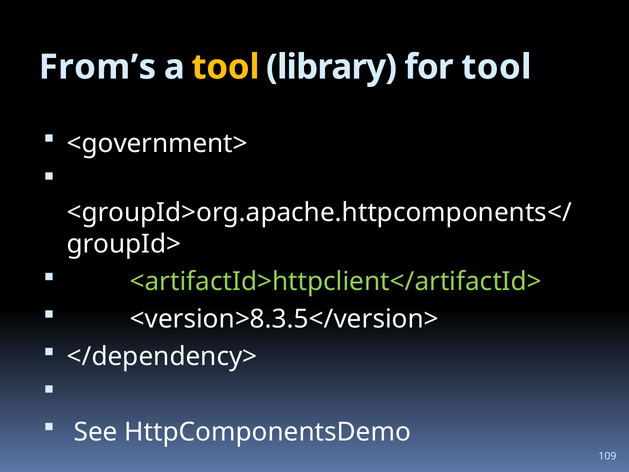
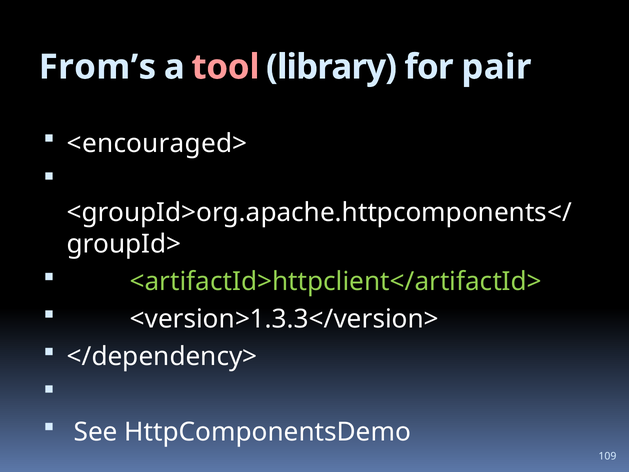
tool colour: yellow -> pink (226, 67)
for tool: tool -> pair (496, 67)
<government>: <government> -> <encouraged> (157, 143)
<version>8.3.5</version>: <version>8.3.5</version> -> <version>1.3.3</version> (284, 319)
